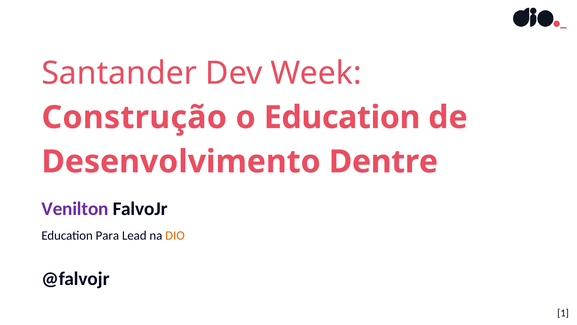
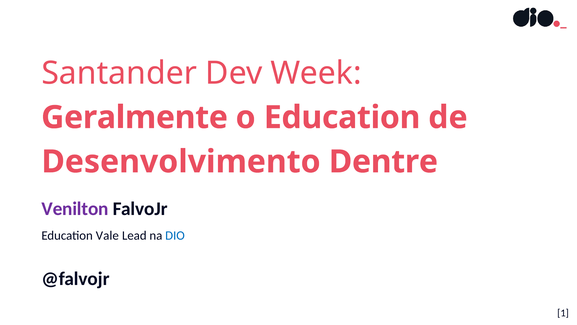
Construção: Construção -> Geralmente (135, 117)
Para: Para -> Vale (107, 235)
DIO colour: orange -> blue (175, 235)
